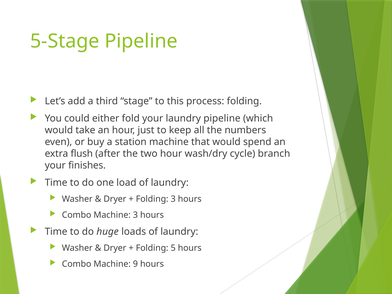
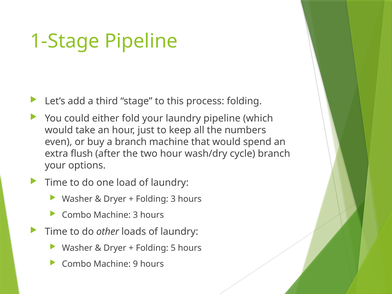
5-Stage: 5-Stage -> 1-Stage (65, 41)
a station: station -> branch (131, 142)
finishes: finishes -> options (87, 165)
huge: huge -> other (108, 232)
